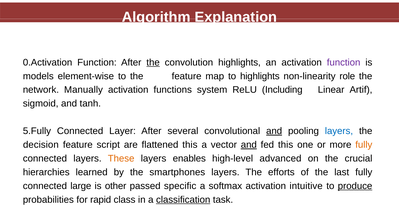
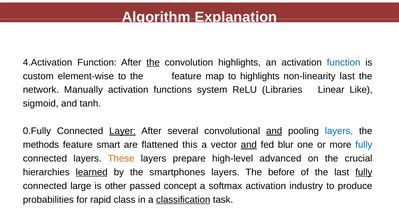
0.Activation: 0.Activation -> 4.Activation (48, 63)
function colour: purple -> blue (344, 63)
models: models -> custom (38, 76)
non-linearity role: role -> last (347, 76)
Including: Including -> Libraries (282, 90)
Artif: Artif -> Like (361, 90)
5.Fully: 5.Fully -> 0.Fully (37, 131)
Layer underline: none -> present (123, 131)
decision: decision -> methods (41, 145)
script: script -> smart (108, 145)
fed this: this -> blur (286, 145)
fully colour: orange -> blue (364, 145)
enables: enables -> prepare (189, 159)
learned underline: none -> present (92, 173)
efforts: efforts -> before (281, 173)
fully underline: none -> present (364, 173)
specific: specific -> concept (180, 186)
intuitive: intuitive -> industry (306, 186)
produce underline: present -> none (355, 186)
